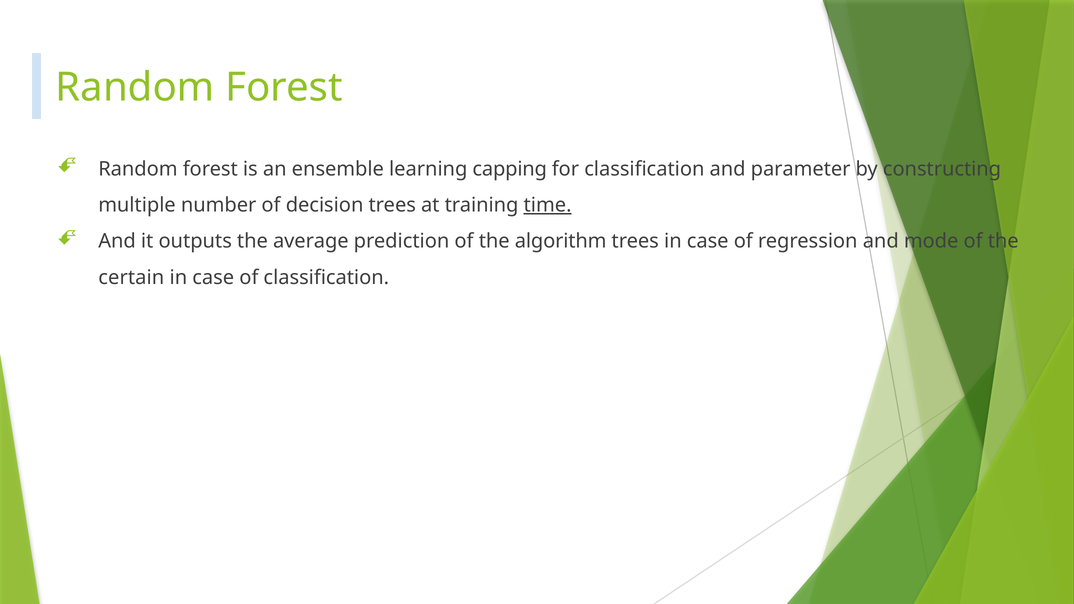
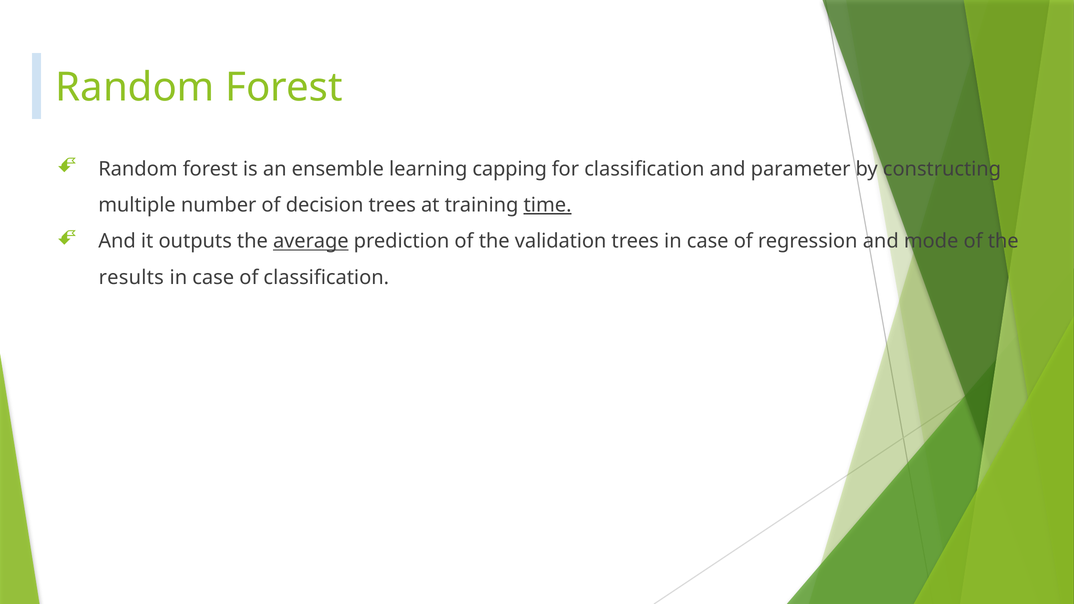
average underline: none -> present (311, 241)
algorithm: algorithm -> validation (561, 241)
certain: certain -> results (131, 278)
